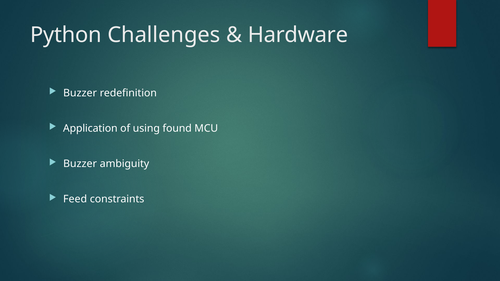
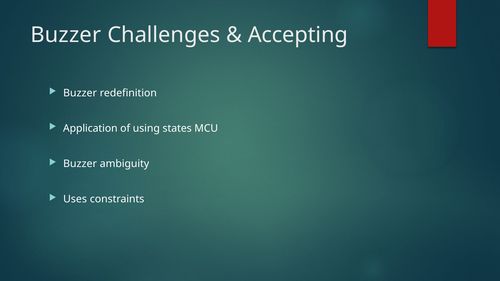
Python: Python -> Buzzer (66, 35)
Hardware: Hardware -> Accepting (298, 35)
found: found -> states (177, 128)
Feed: Feed -> Uses (75, 199)
